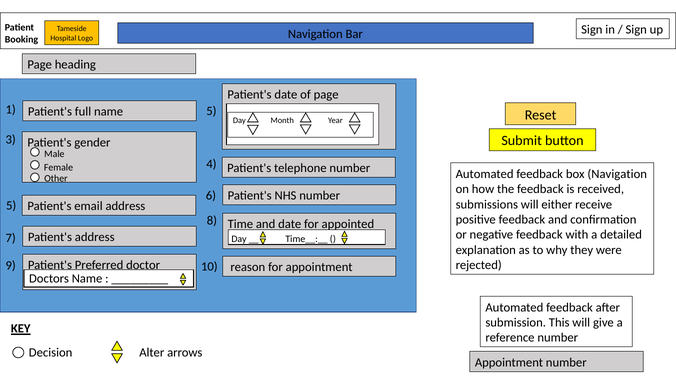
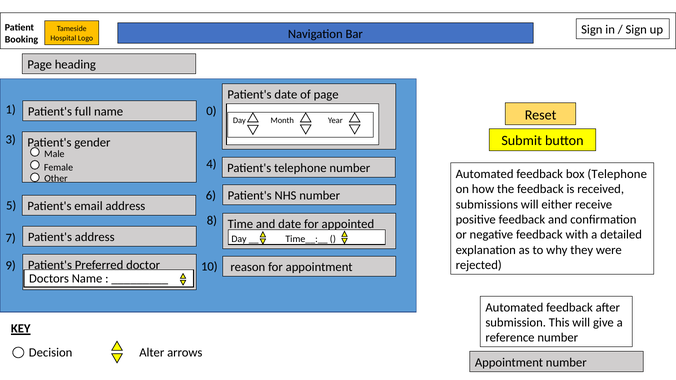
1 5: 5 -> 0 (211, 111)
box Navigation: Navigation -> Telephone (617, 174)
